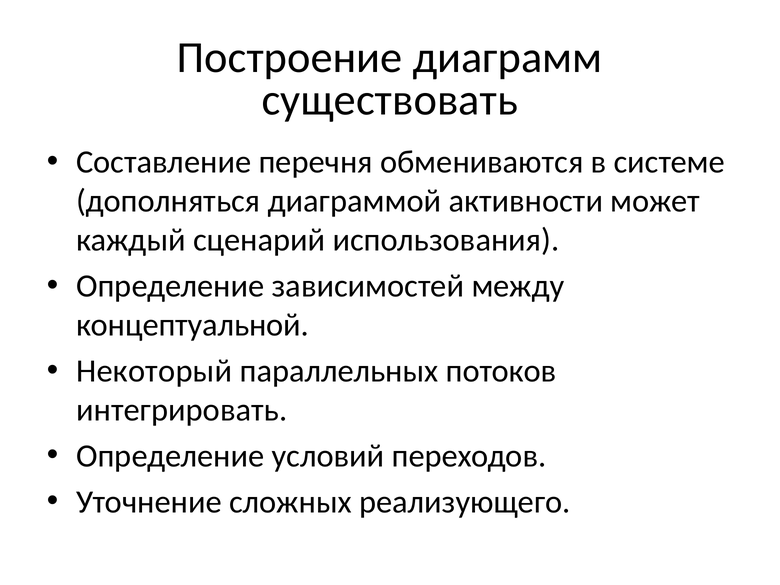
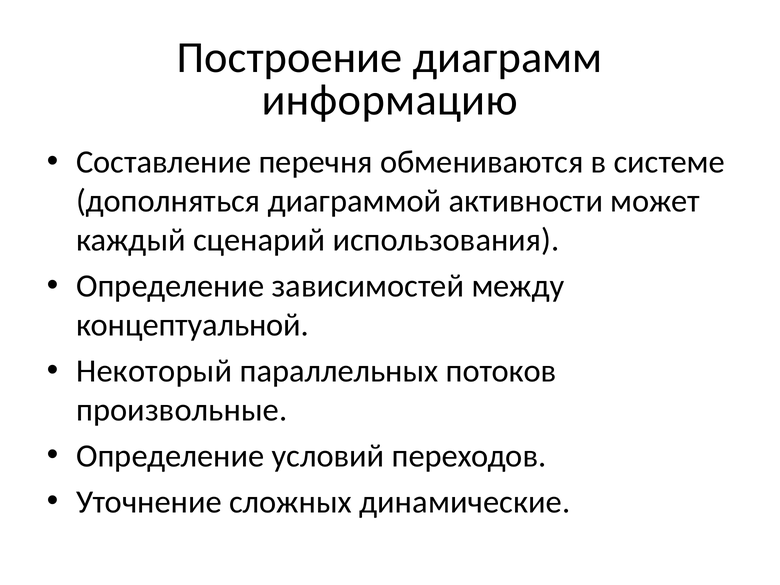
существовать: существовать -> информацию (390, 100)
интегрировать: интегрировать -> произвольные (182, 410)
реализующего: реализующего -> динамические (465, 502)
